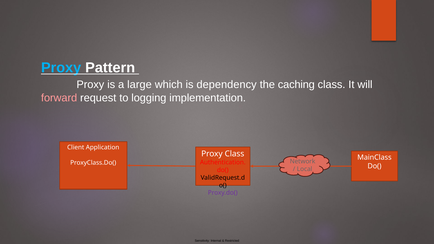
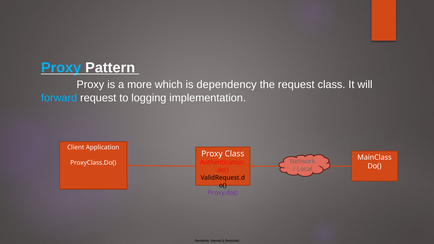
large: large -> more (140, 85)
the caching: caching -> request (296, 85)
forward colour: pink -> light blue (59, 98)
